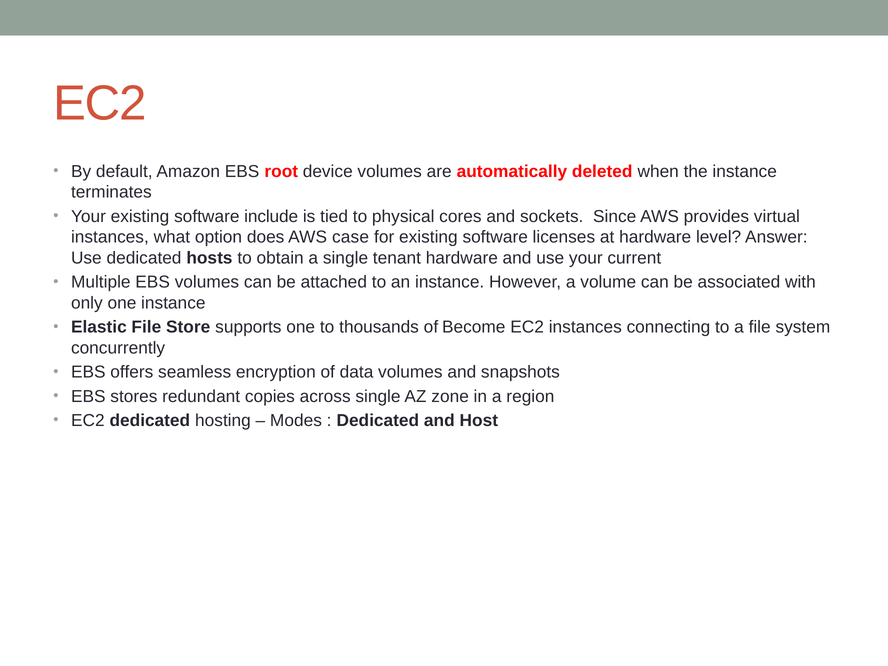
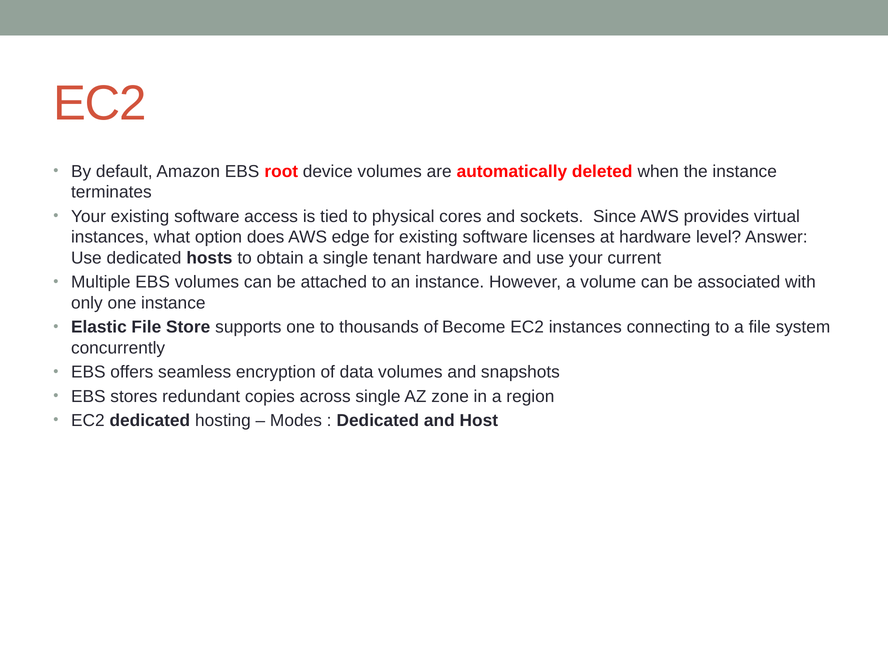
include: include -> access (271, 216)
case: case -> edge (351, 237)
